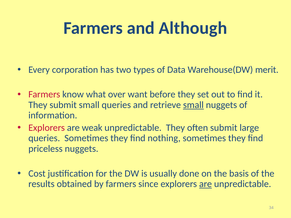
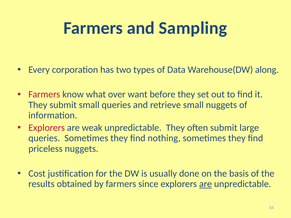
Although: Although -> Sampling (193, 28)
merit: merit -> along (267, 70)
small underline: present -> none (193, 105)
